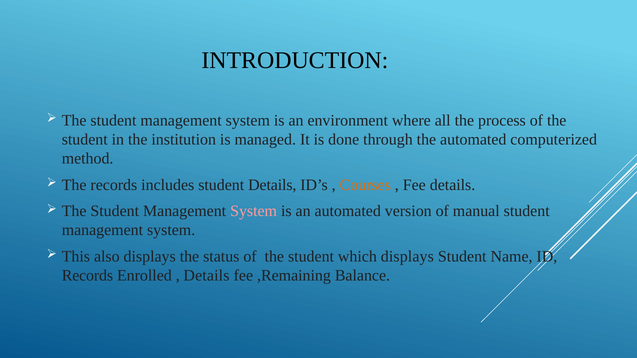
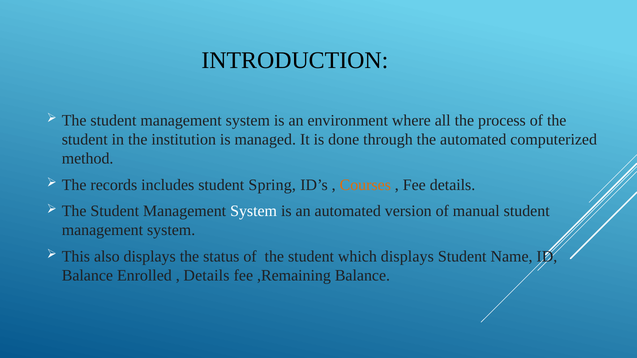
student Details: Details -> Spring (272, 185)
System colour: pink -> white (254, 211)
Records: Records -> Balance (87, 276)
